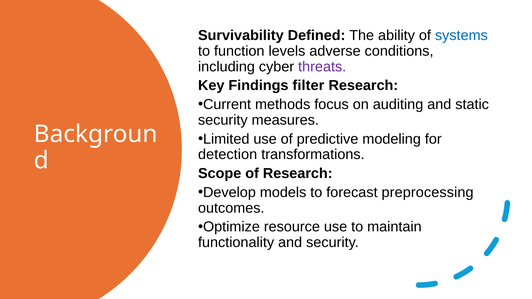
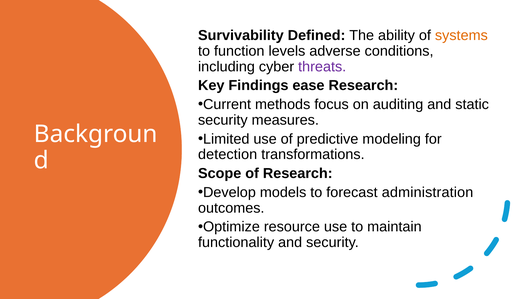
systems colour: blue -> orange (461, 36)
filter: filter -> ease (308, 86)
preprocessing: preprocessing -> administration (428, 193)
